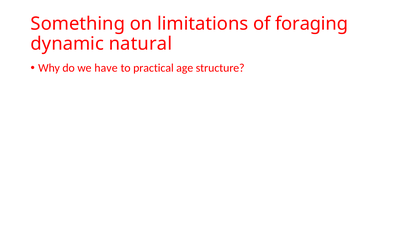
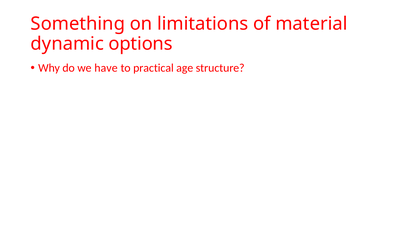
foraging: foraging -> material (312, 24)
natural: natural -> options (141, 44)
